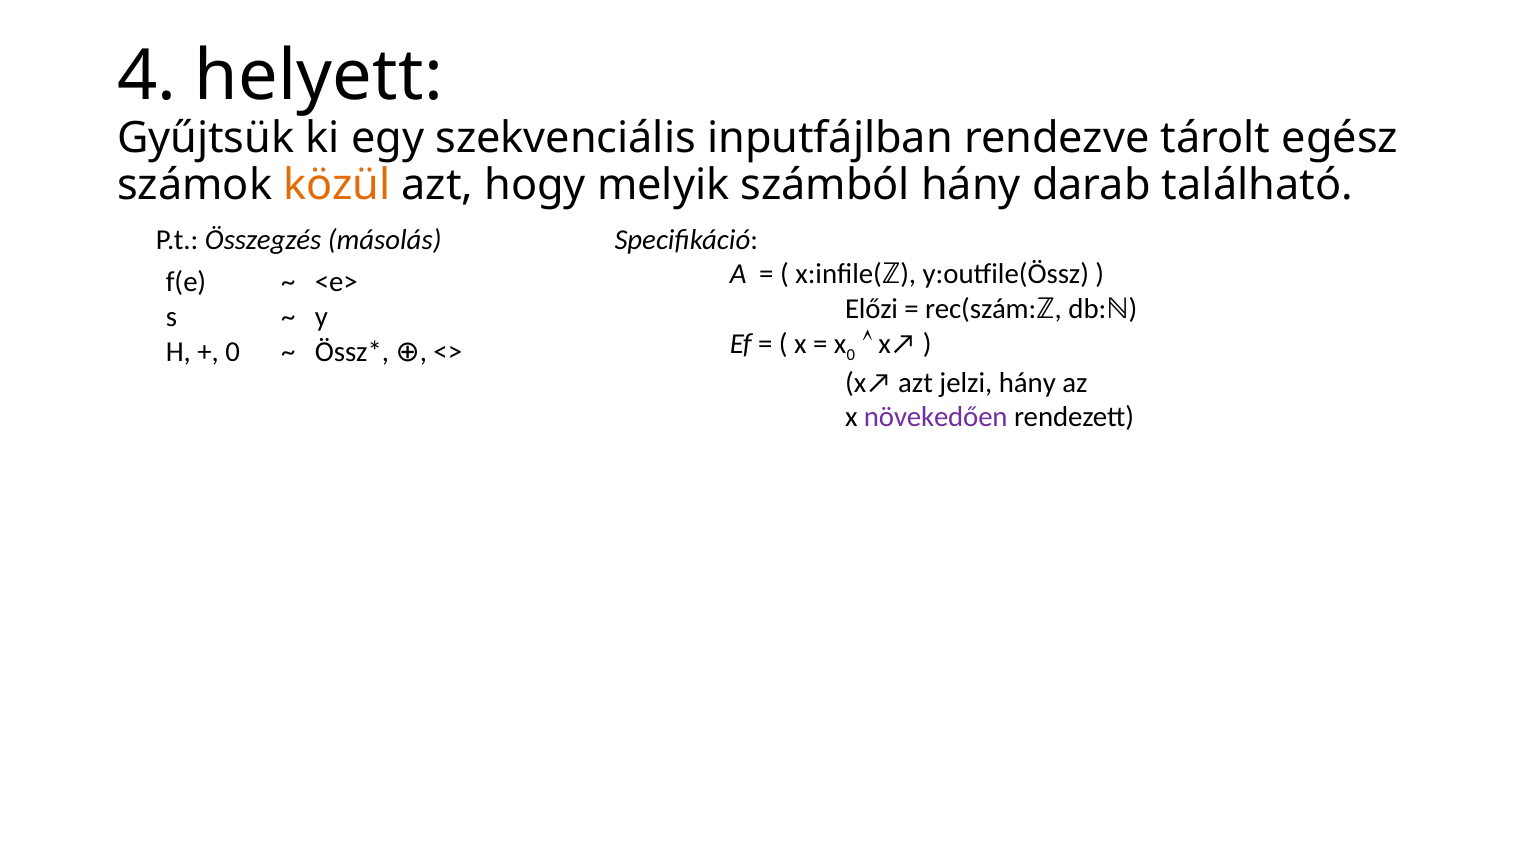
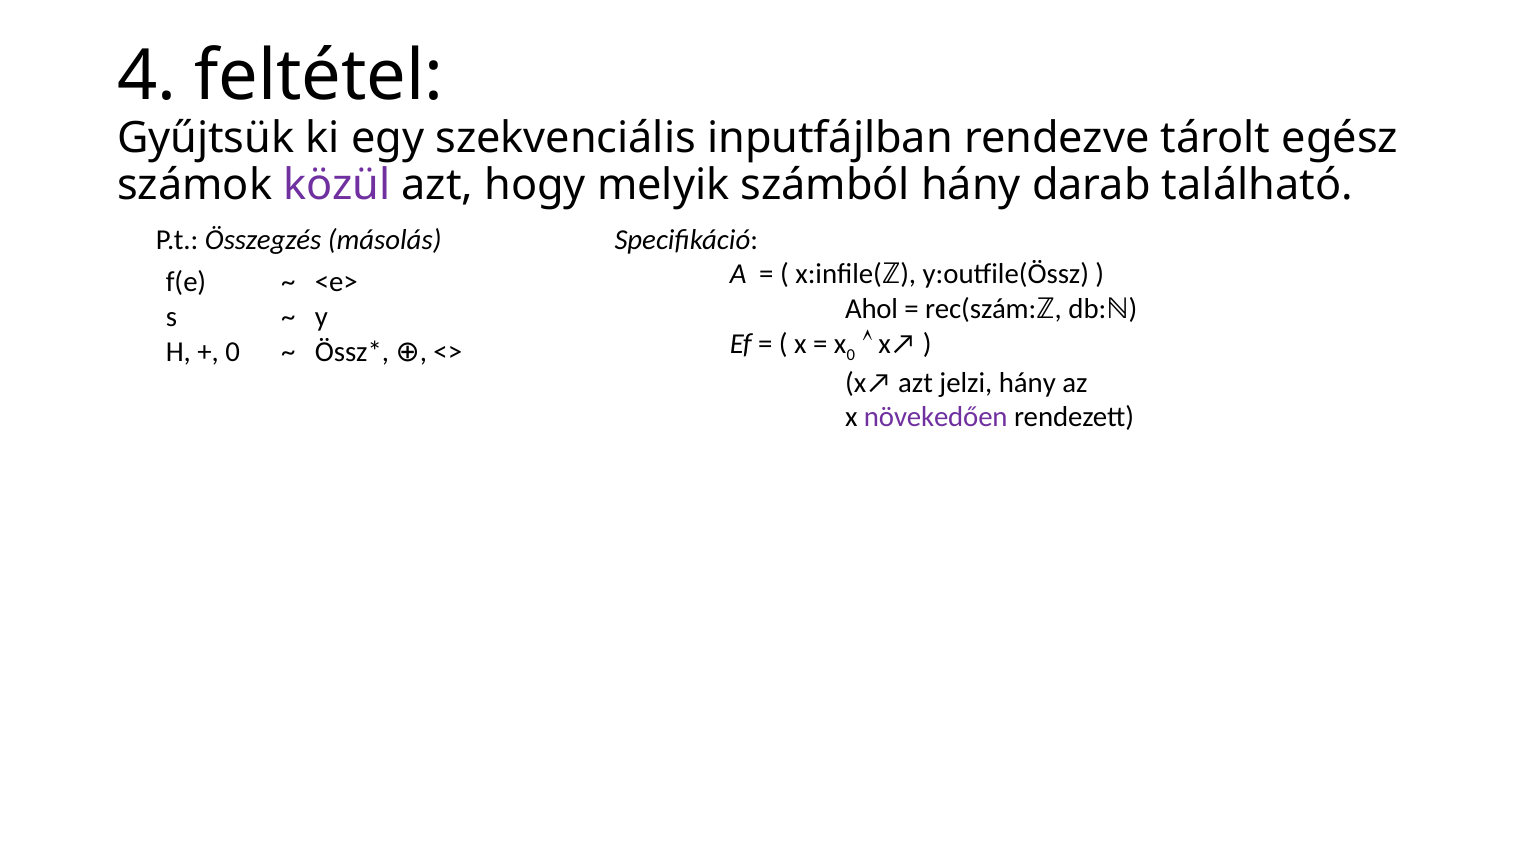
helyett: helyett -> feltétel (319, 76)
közül colour: orange -> purple (337, 185)
Előzi: Előzi -> Ahol (872, 309)
